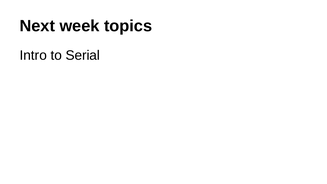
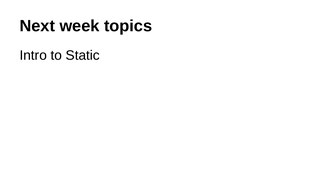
Serial: Serial -> Static (83, 55)
